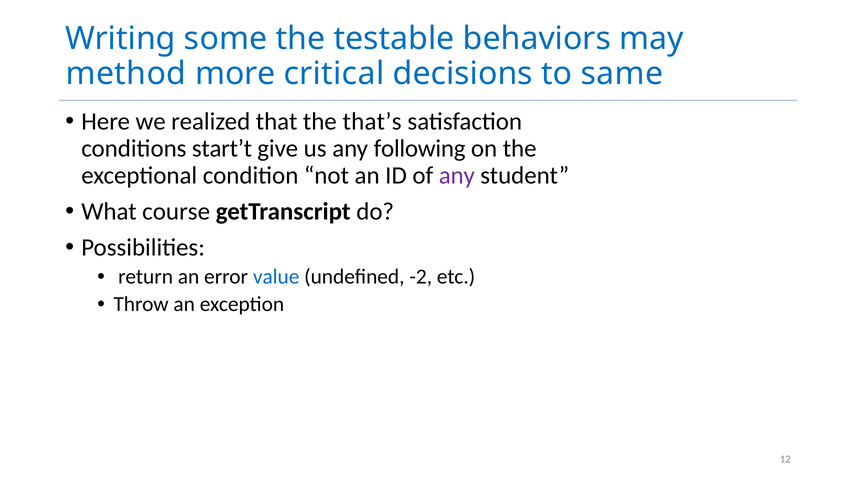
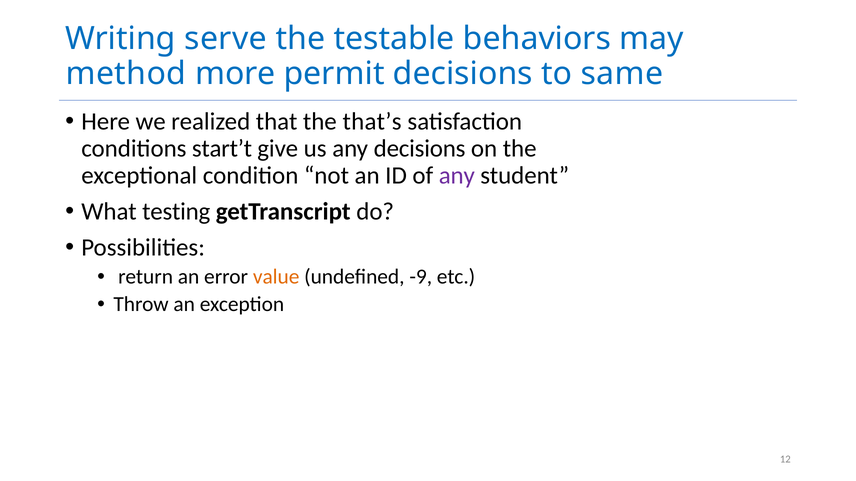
some: some -> serve (226, 39)
critical: critical -> permit (334, 74)
any following: following -> decisions (420, 149)
course: course -> testing (176, 212)
value colour: blue -> orange (276, 277)
-2: -2 -> -9 (421, 277)
